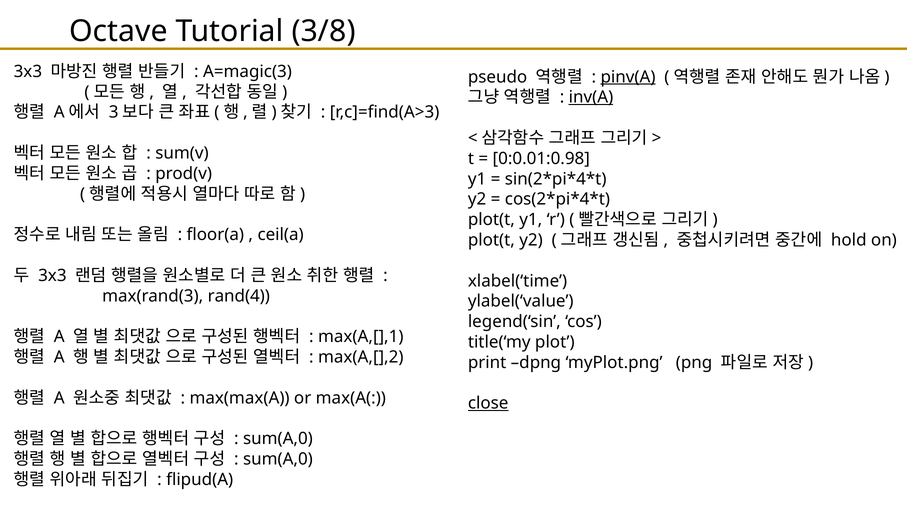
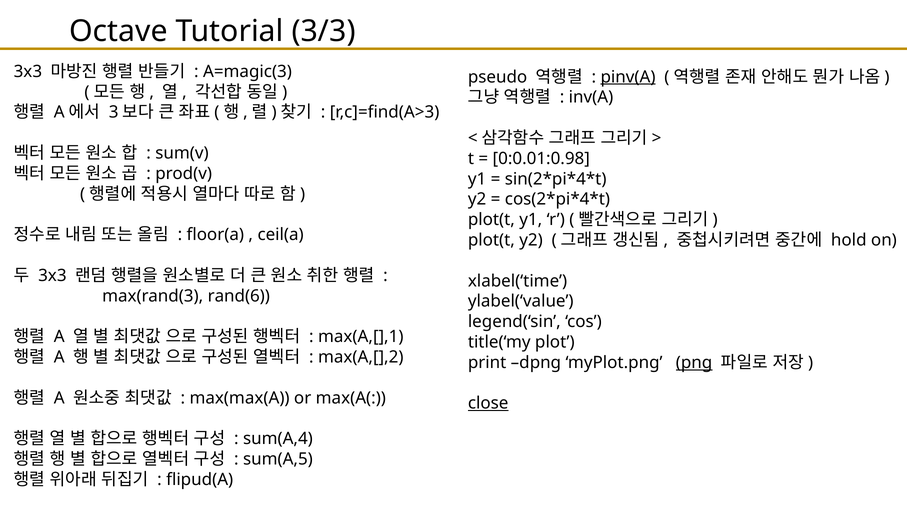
3/8: 3/8 -> 3/3 (324, 31)
inv(A underline: present -> none (591, 97)
rand(4: rand(4 -> rand(6 (239, 296)
png underline: none -> present (694, 363)
sum(A,0: sum(A,0 -> sum(A,4 (278, 439)
sum(A,0: sum(A,0 -> sum(A,5 (278, 459)
